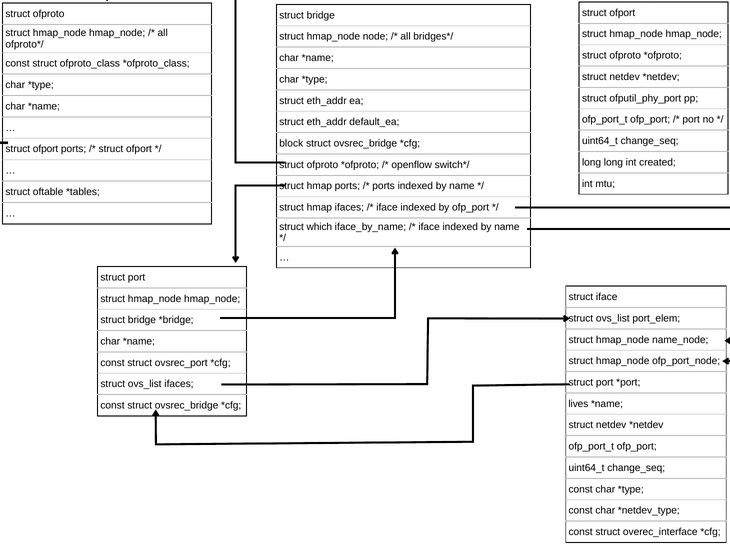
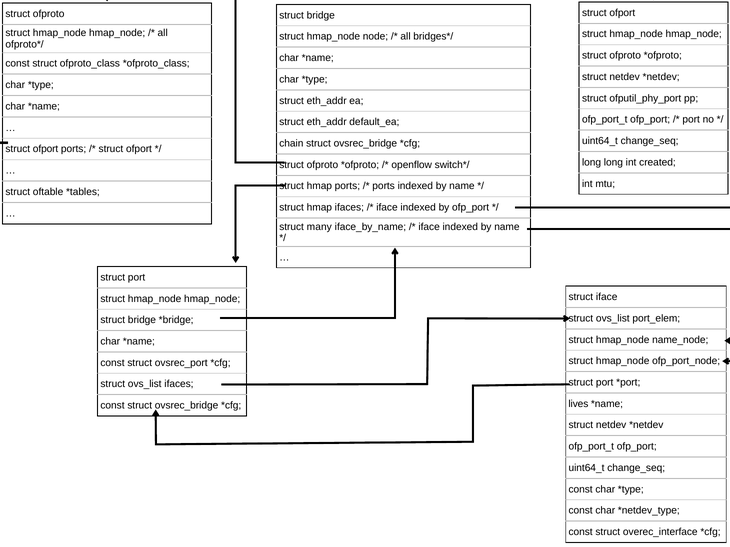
block: block -> chain (291, 144)
which: which -> many (319, 227)
